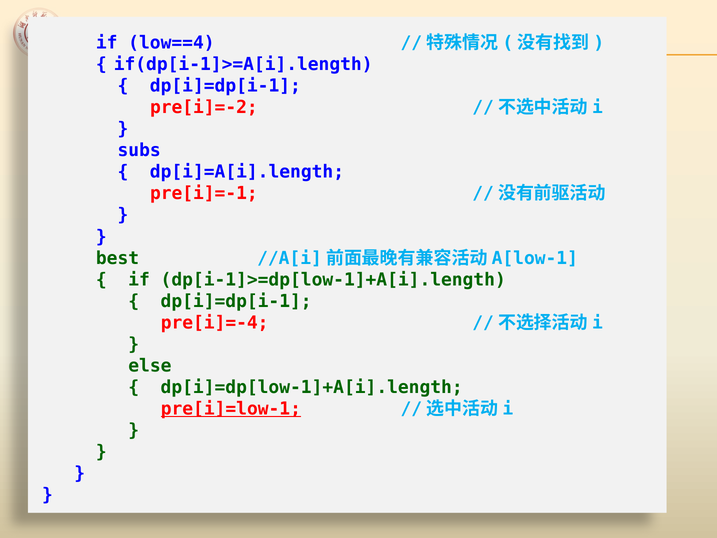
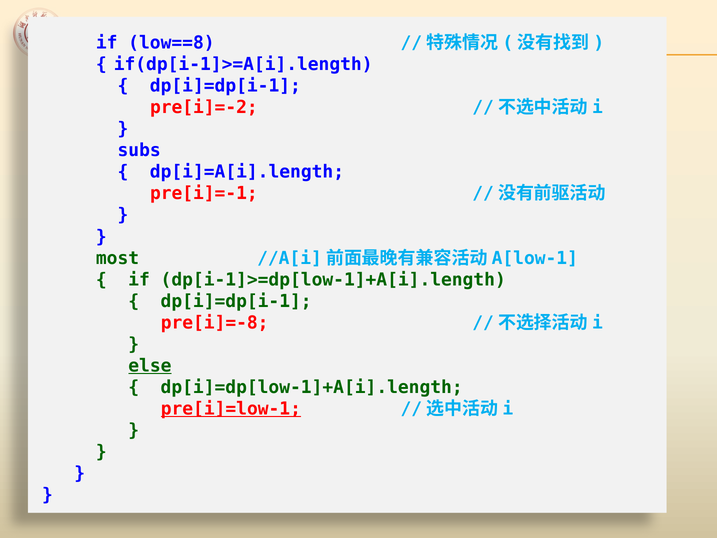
low==4: low==4 -> low==8 (171, 43)
best: best -> most (118, 258)
pre[i]=-4: pre[i]=-4 -> pre[i]=-8 (215, 323)
else underline: none -> present (150, 366)
